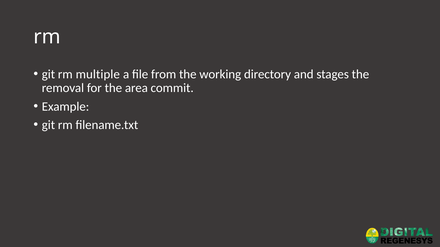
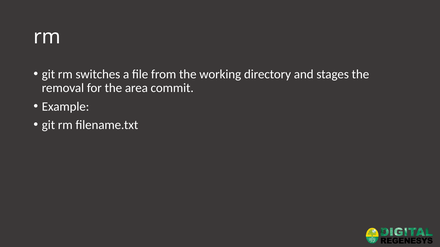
multiple: multiple -> switches (98, 74)
